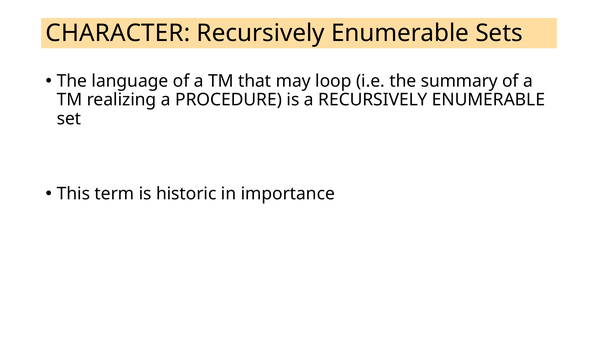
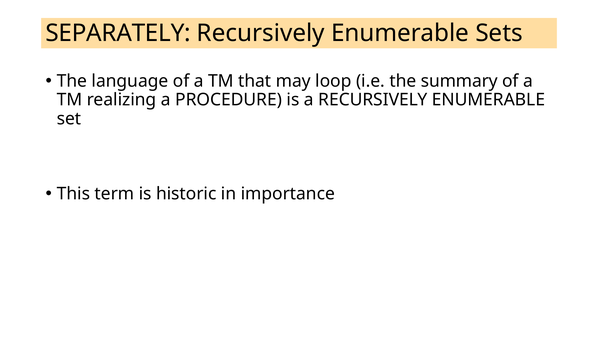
CHARACTER: CHARACTER -> SEPARATELY (118, 33)
